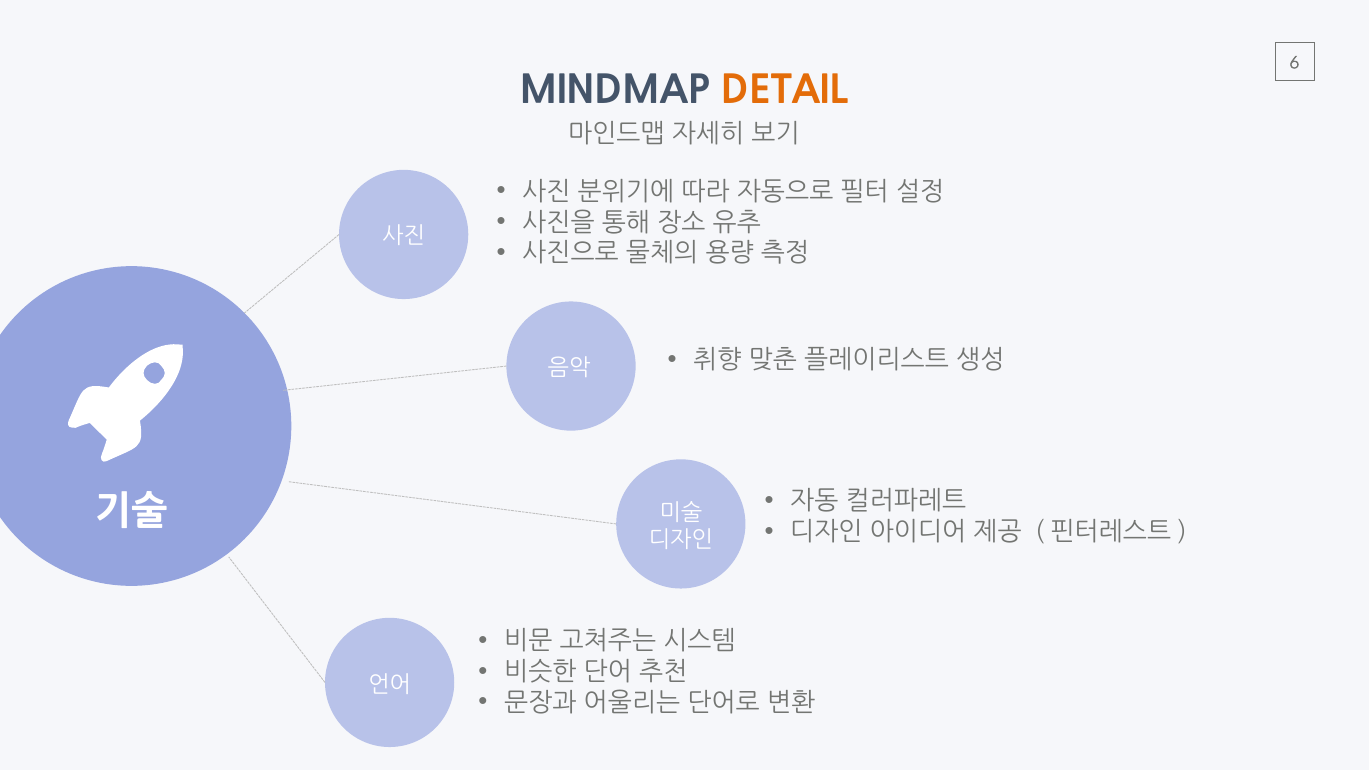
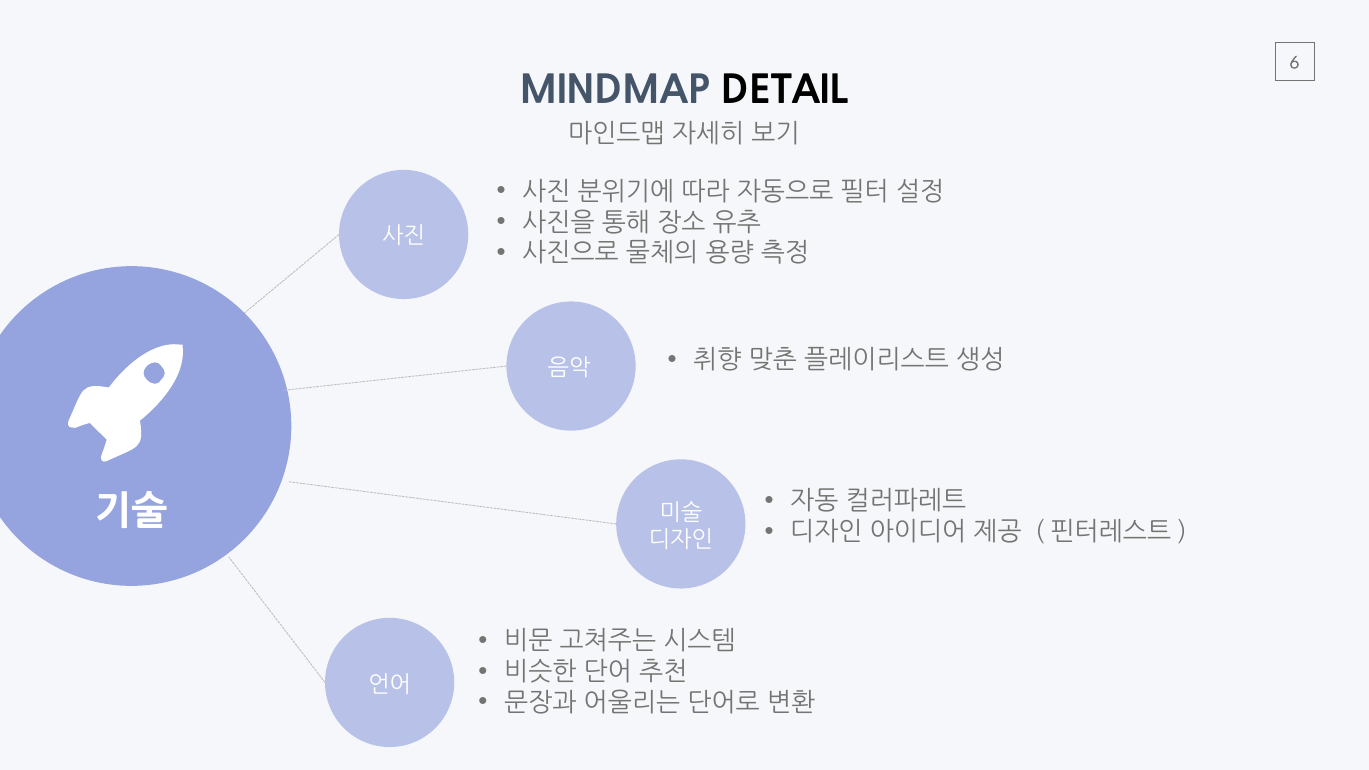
DETAIL colour: orange -> black (784, 90)
